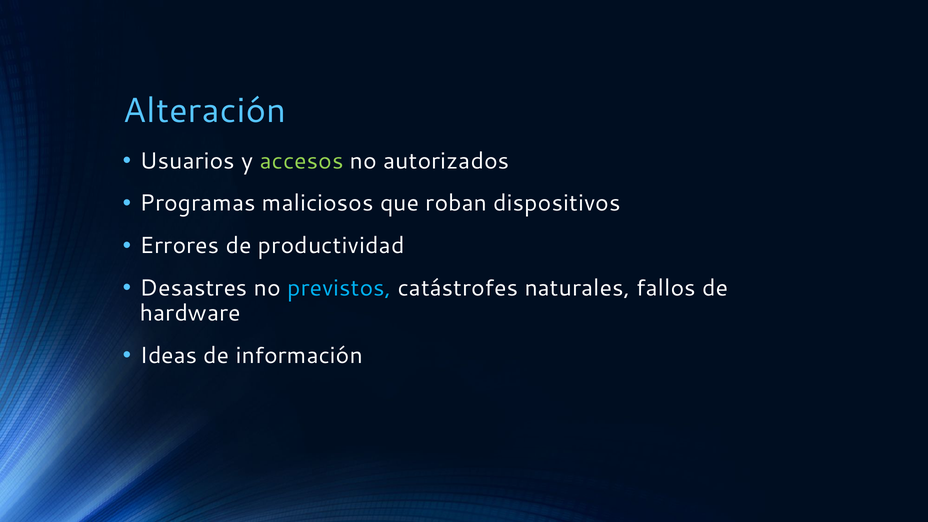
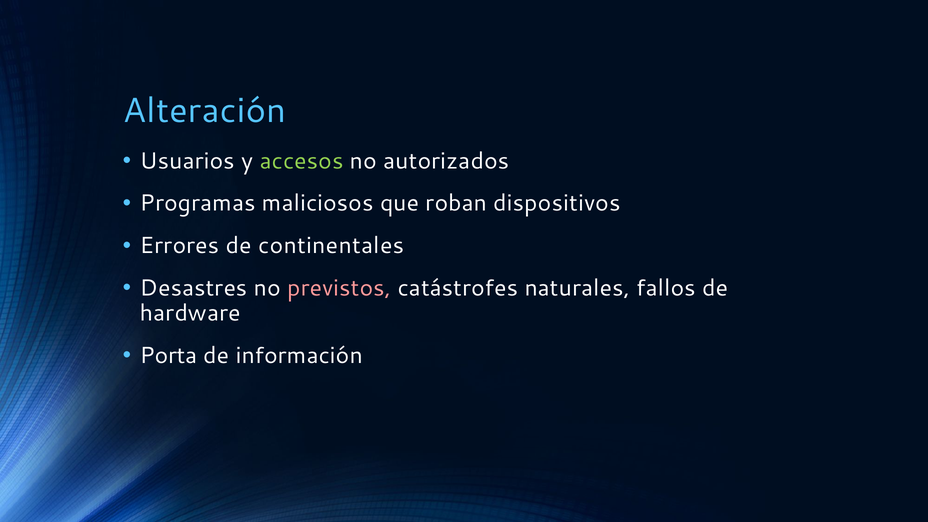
productividad: productividad -> continentales (331, 246)
previstos colour: light blue -> pink (339, 288)
Ideas: Ideas -> Porta (169, 356)
